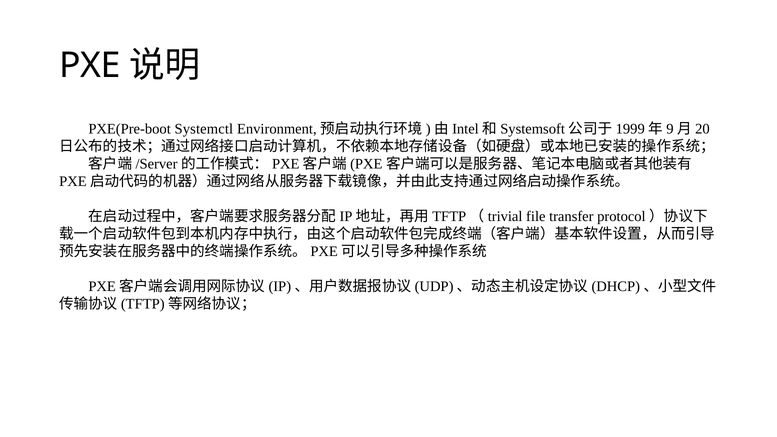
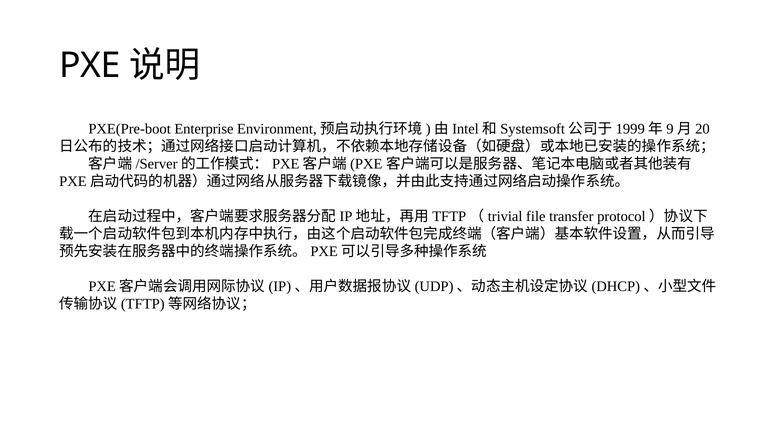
Systemctl: Systemctl -> Enterprise (204, 129)
